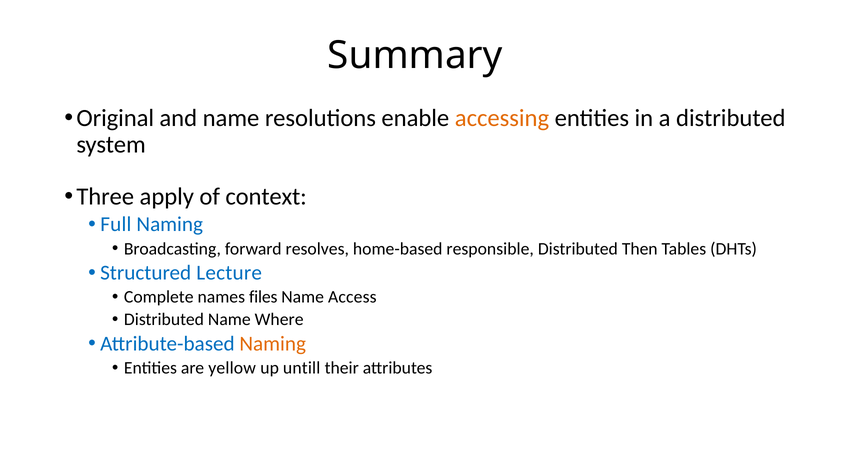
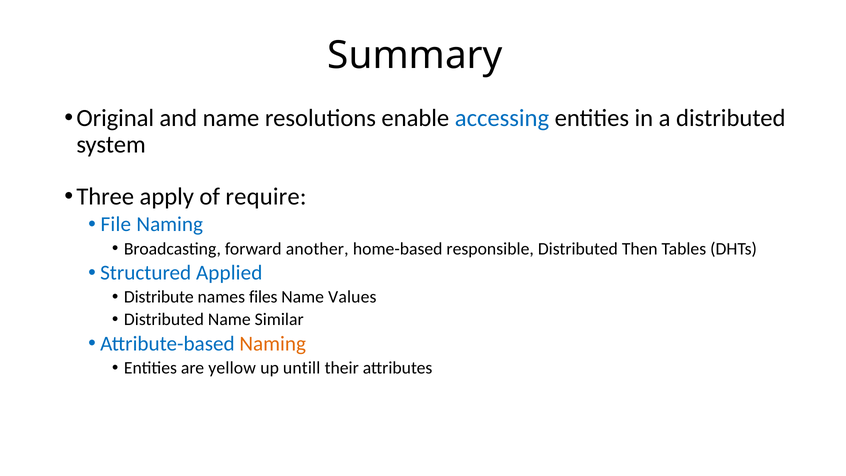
accessing colour: orange -> blue (502, 118)
context: context -> require (266, 196)
Full: Full -> File (116, 224)
resolves: resolves -> another (317, 249)
Lecture: Lecture -> Applied (229, 273)
Complete: Complete -> Distribute (159, 297)
Access: Access -> Values (352, 297)
Where: Where -> Similar (279, 319)
